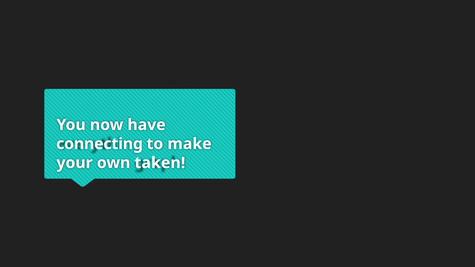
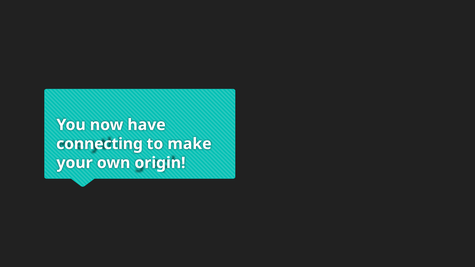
taken: taken -> origin (160, 163)
